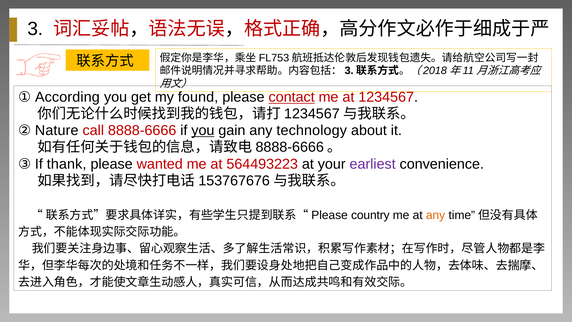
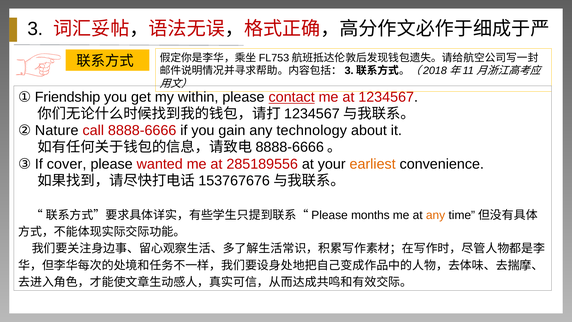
According: According -> Friendship (68, 97)
found: found -> within (198, 97)
you underline: present -> none (203, 130)
thank: thank -> cover (67, 164)
564493223: 564493223 -> 285189556 (262, 164)
earliest colour: purple -> orange (373, 164)
country: country -> months (370, 215)
